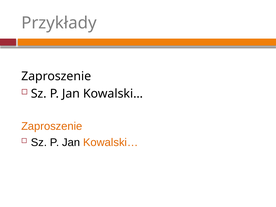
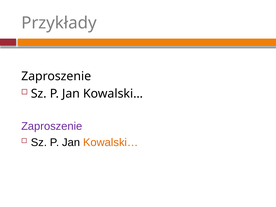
Zaproszenie colour: orange -> purple (52, 126)
